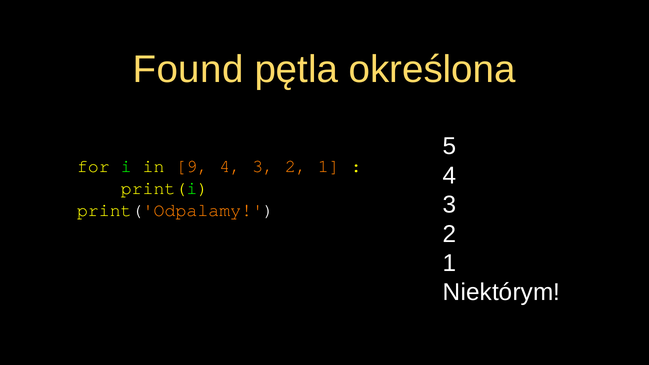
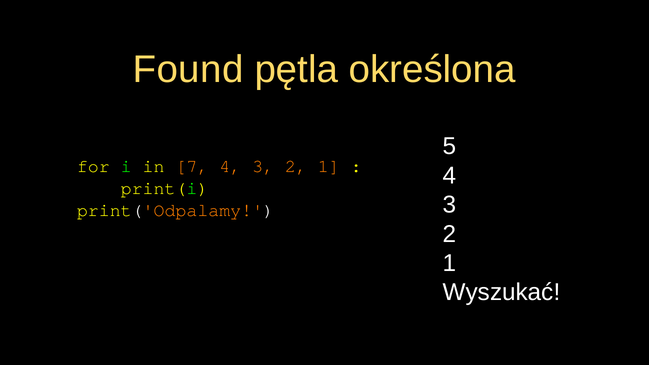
9: 9 -> 7 (192, 166)
Niektórym: Niektórym -> Wyszukać (502, 292)
